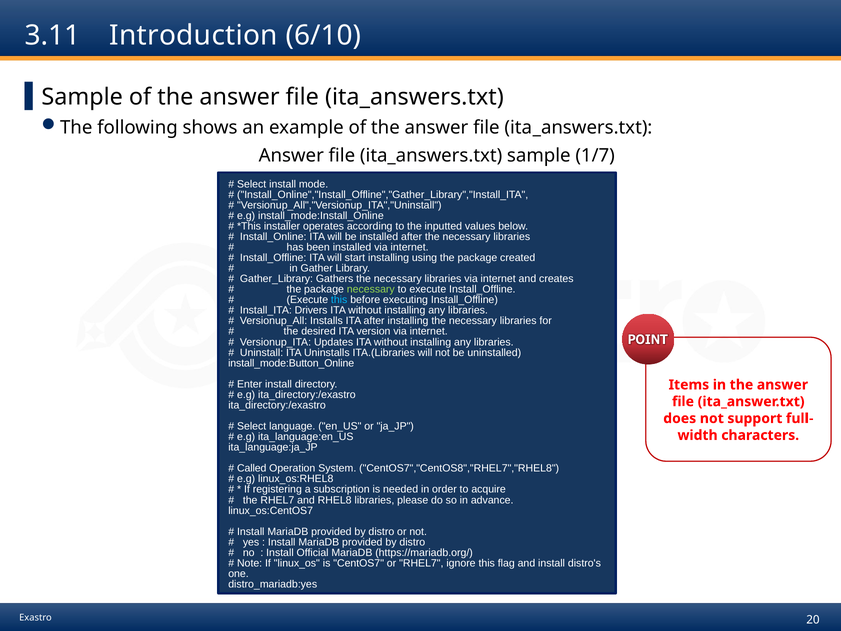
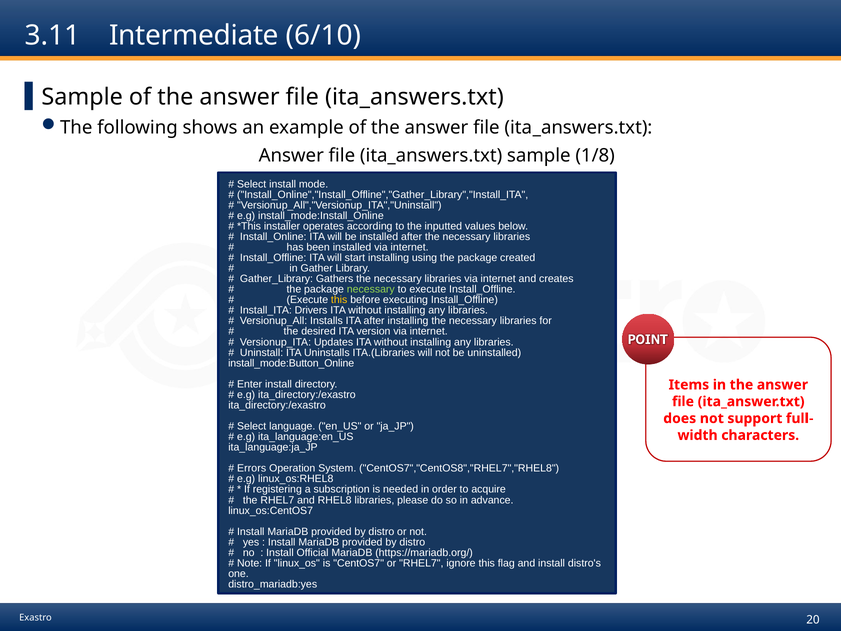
Introduction: Introduction -> Intermediate (194, 36)
1/7: 1/7 -> 1/8 (595, 156)
this colour: light blue -> yellow (339, 300)
Called: Called -> Errors (252, 468)
